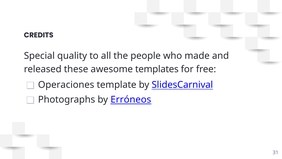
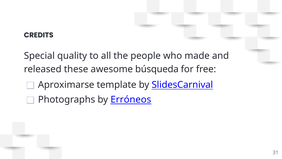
templates: templates -> búsqueda (157, 69)
Operaciones: Operaciones -> Aproximarse (66, 85)
